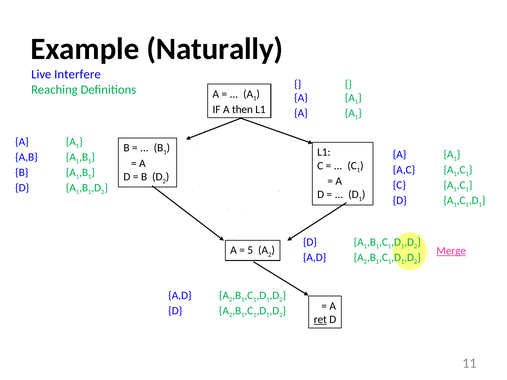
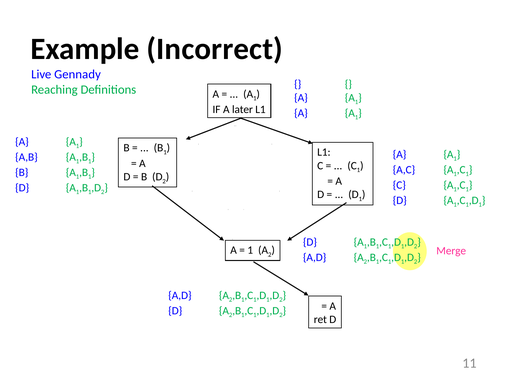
Naturally: Naturally -> Incorrect (215, 49)
Interfere: Interfere -> Gennady (77, 74)
then: then -> later (242, 109)
5: 5 -> 1 (250, 250)
Merge underline: present -> none (451, 251)
ret underline: present -> none (320, 320)
